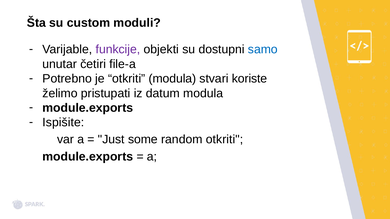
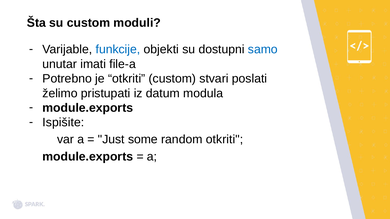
funkcije colour: purple -> blue (118, 50)
četiri: četiri -> imati (93, 64)
otkriti modula: modula -> custom (172, 79)
koriste: koriste -> poslati (250, 79)
